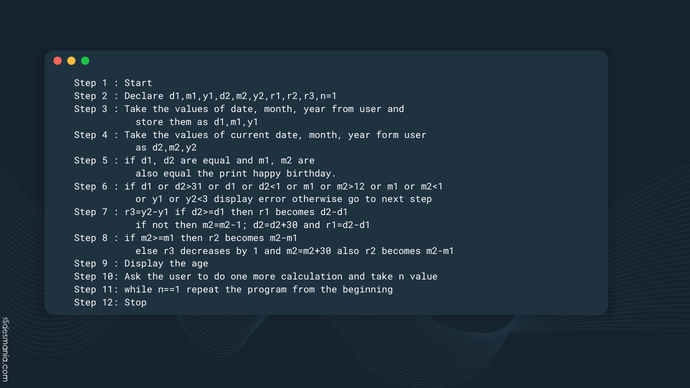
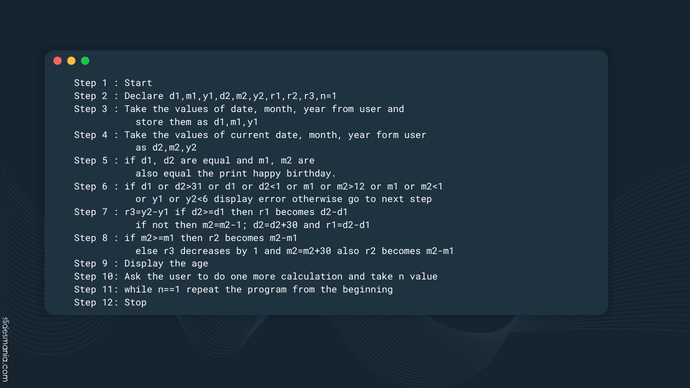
y2<3: y2<3 -> y2<6 (197, 199)
